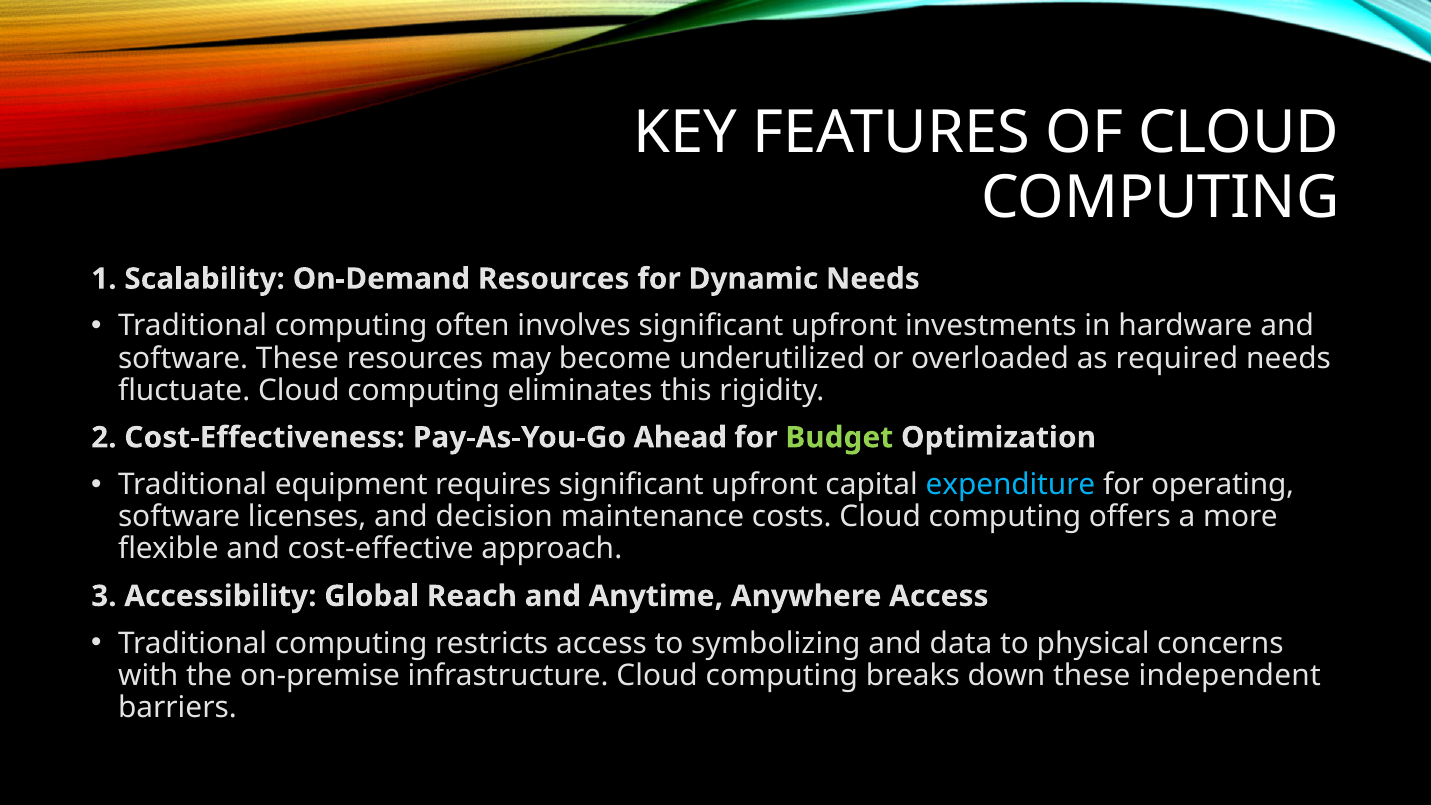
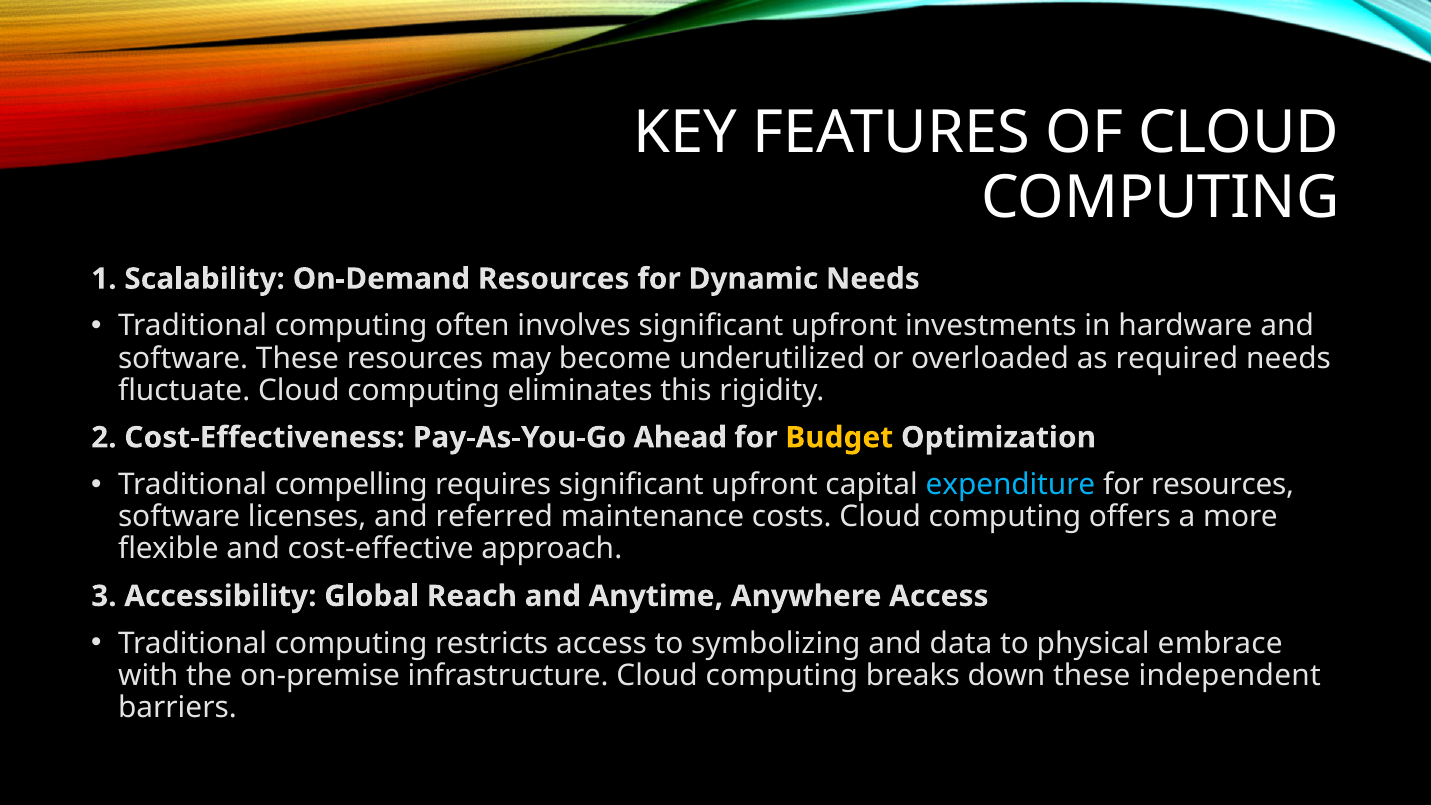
Budget colour: light green -> yellow (839, 437)
equipment: equipment -> compelling (351, 485)
for operating: operating -> resources (1223, 485)
decision: decision -> referred (494, 517)
concerns: concerns -> embrace (1220, 643)
